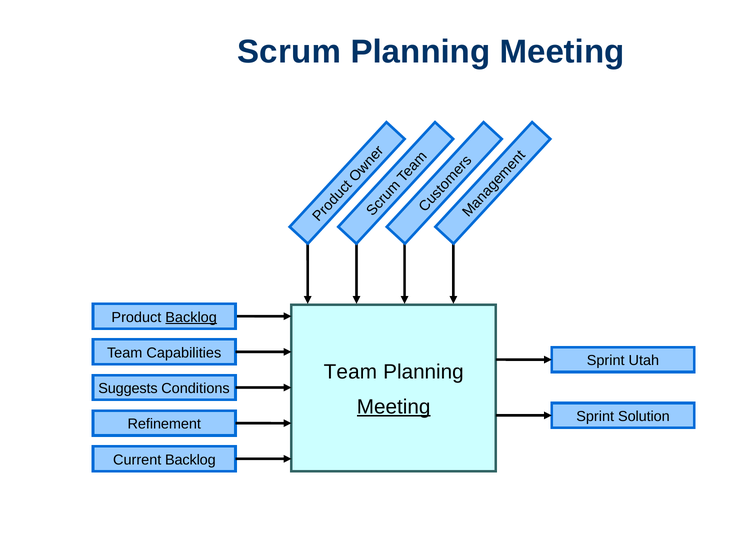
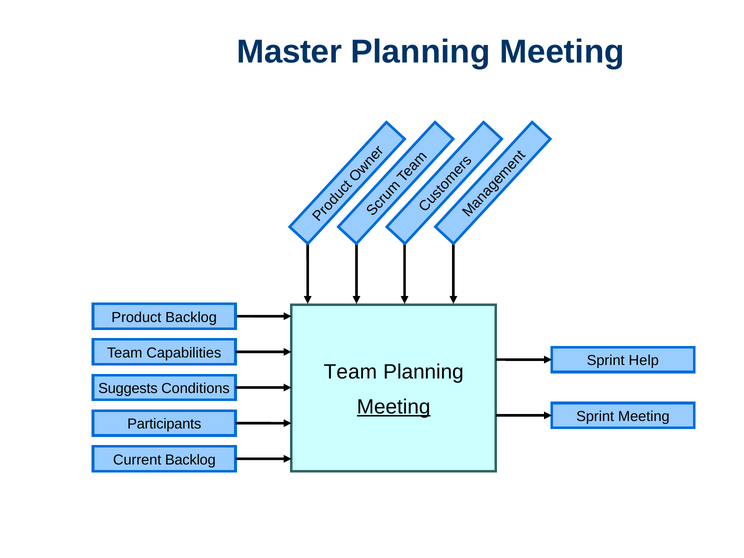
Scrum: Scrum -> Master (289, 52)
Backlog underline: present -> none (191, 317)
Utah: Utah -> Help (644, 361)
Sprint Solution: Solution -> Meeting (644, 416)
Refinement: Refinement -> Participants (164, 424)
